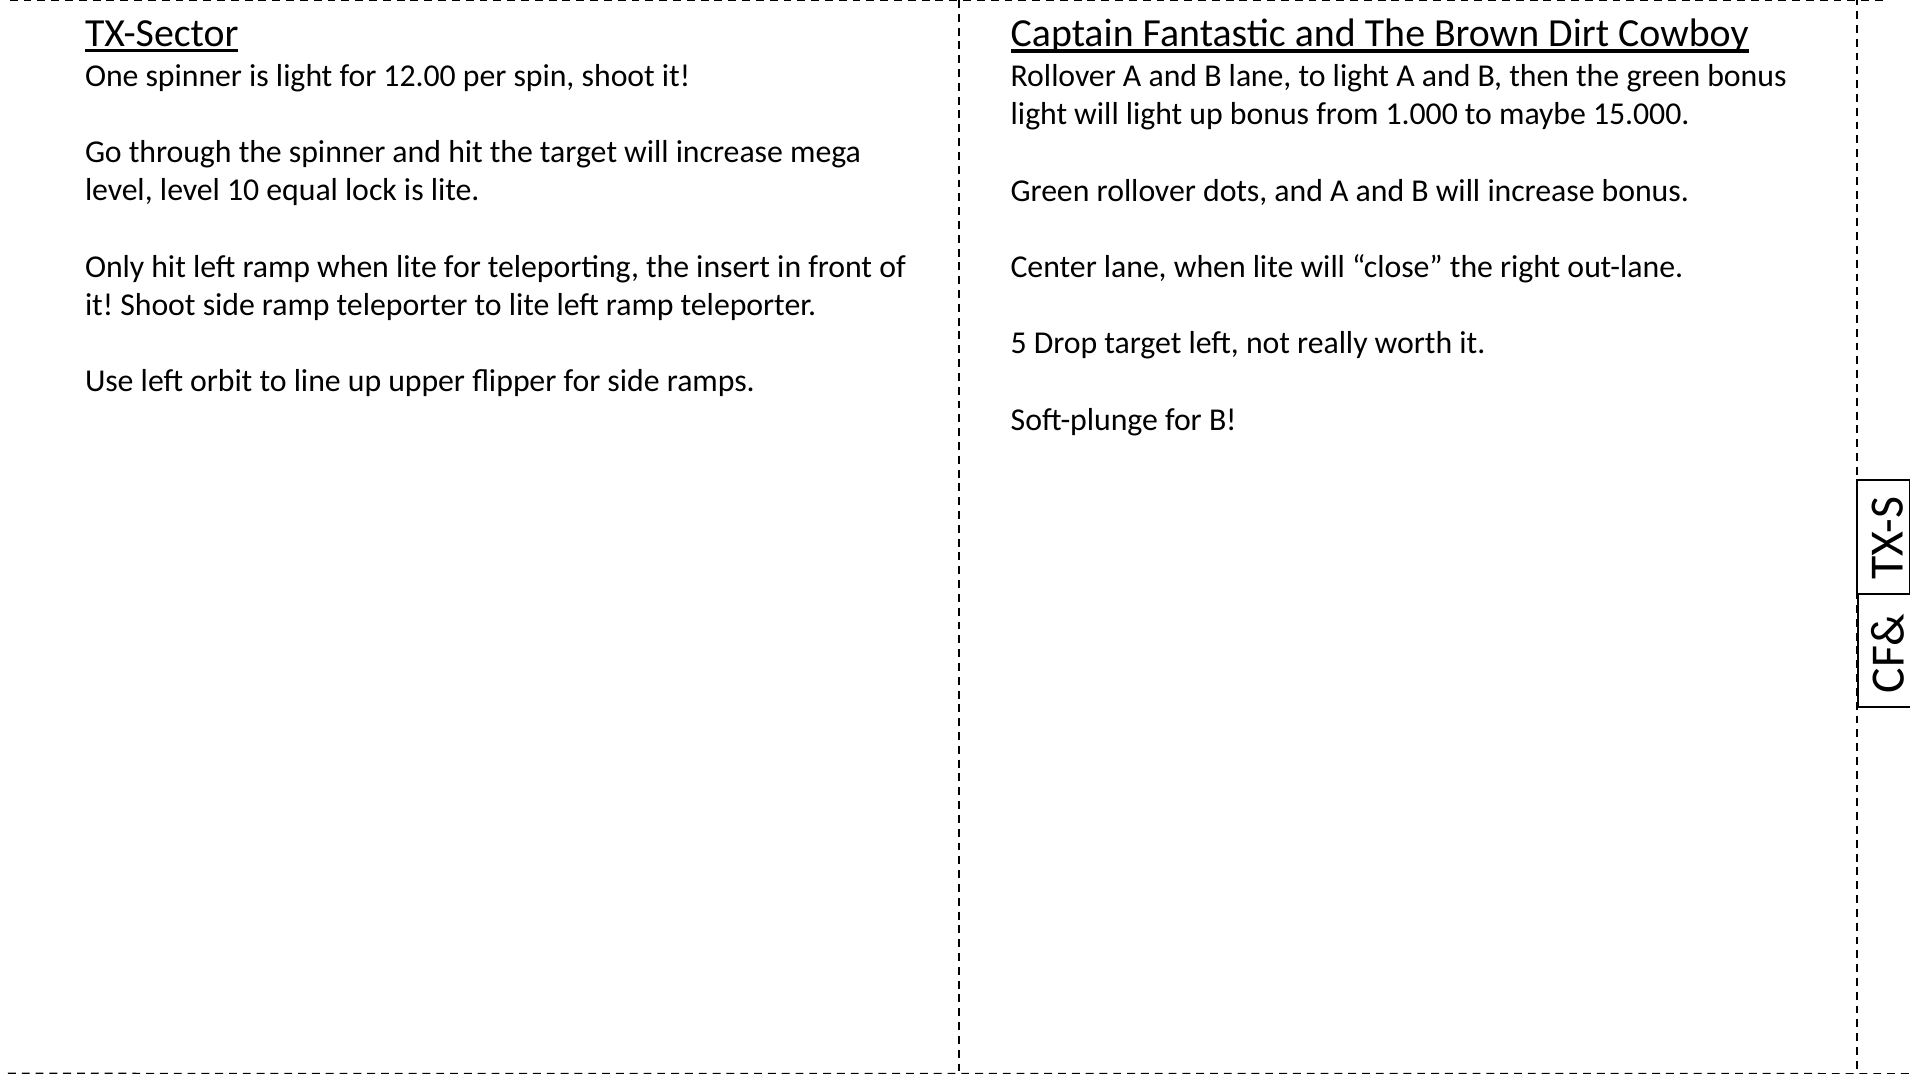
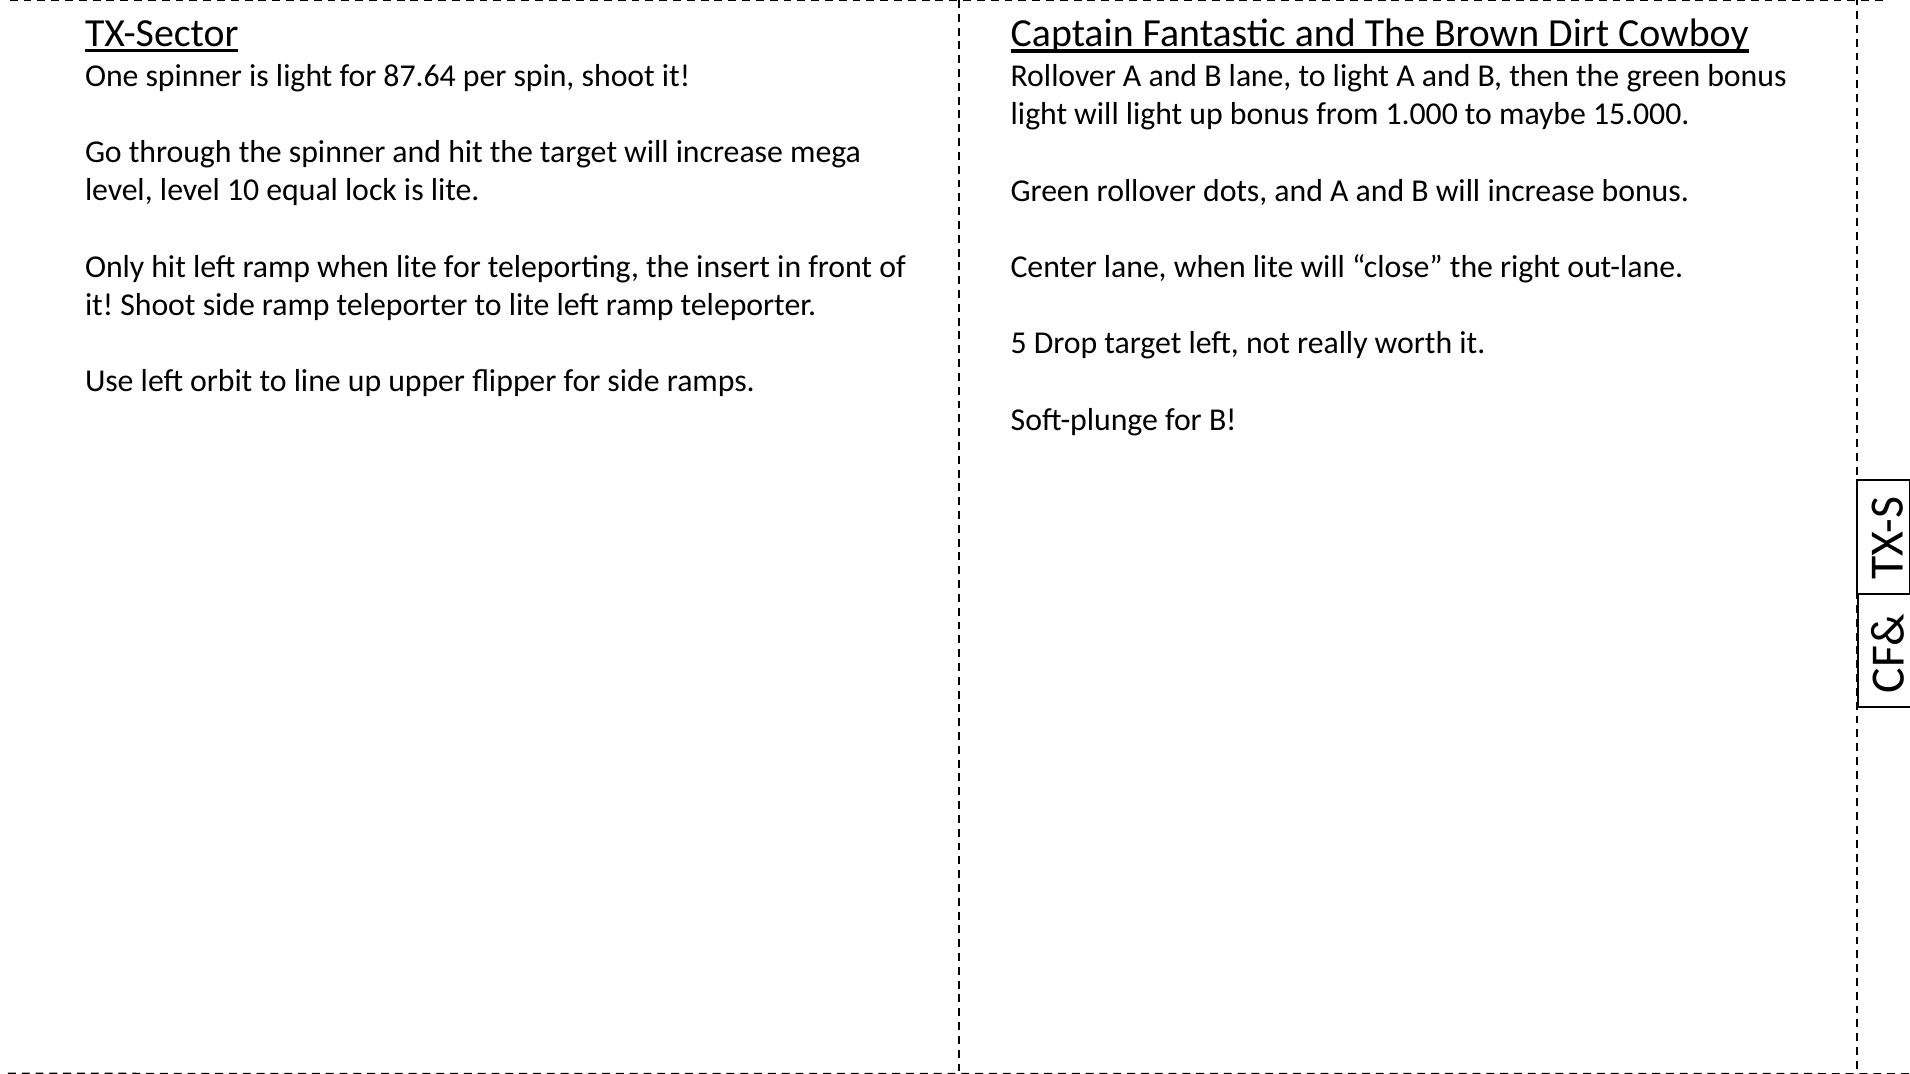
12.00: 12.00 -> 87.64 (420, 76)
